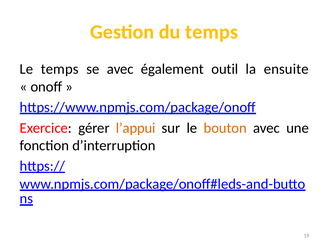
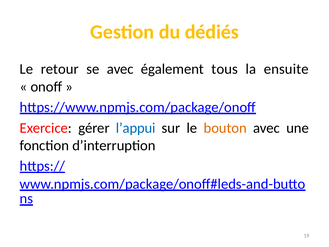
du temps: temps -> dédiés (212, 32)
Le temps: temps -> retour (60, 69)
outil: outil -> tous (225, 69)
l’appui colour: orange -> blue (136, 128)
